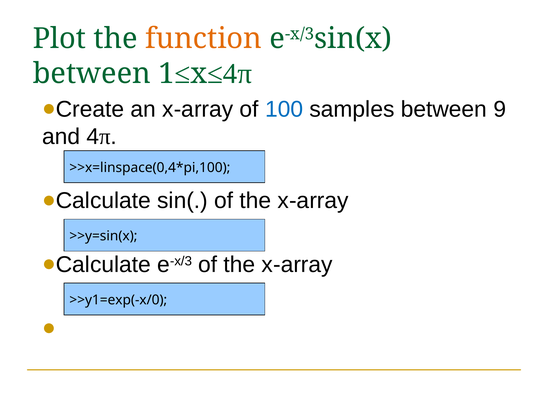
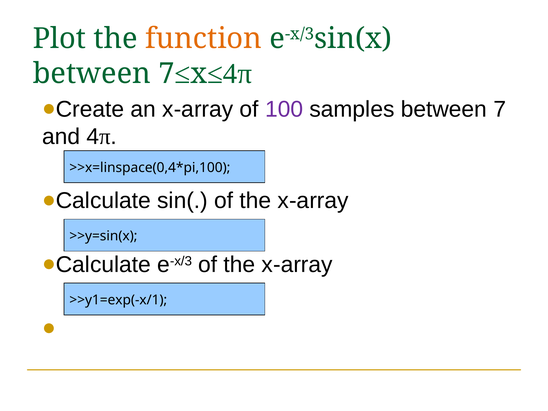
1: 1 -> 7 (166, 73)
100 colour: blue -> purple (284, 109)
samples between 9: 9 -> 7 (500, 109)
>>y1=exp(-x/0: >>y1=exp(-x/0 -> >>y1=exp(-x/1 (118, 300)
